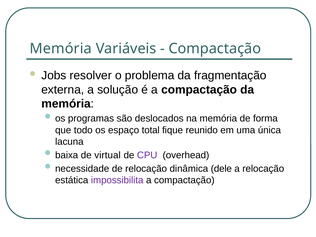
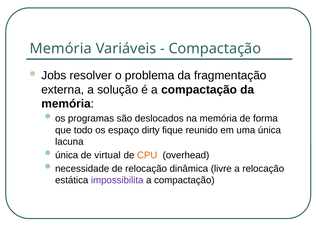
total: total -> dirty (151, 130)
baixa: baixa -> única (67, 155)
CPU colour: purple -> orange (147, 155)
dele: dele -> livre (221, 169)
